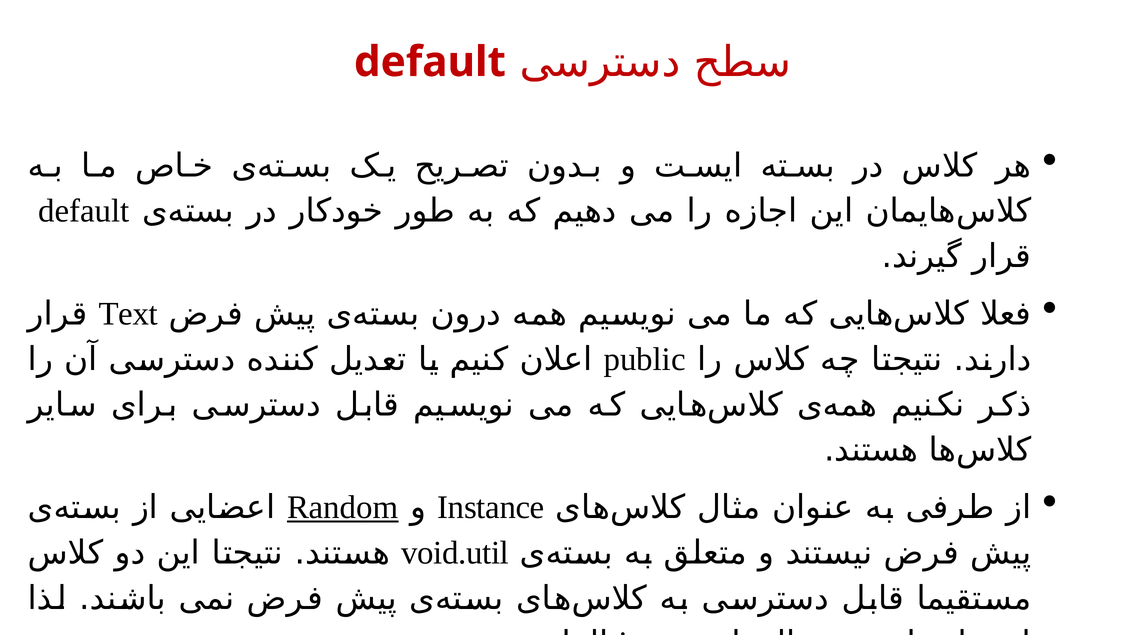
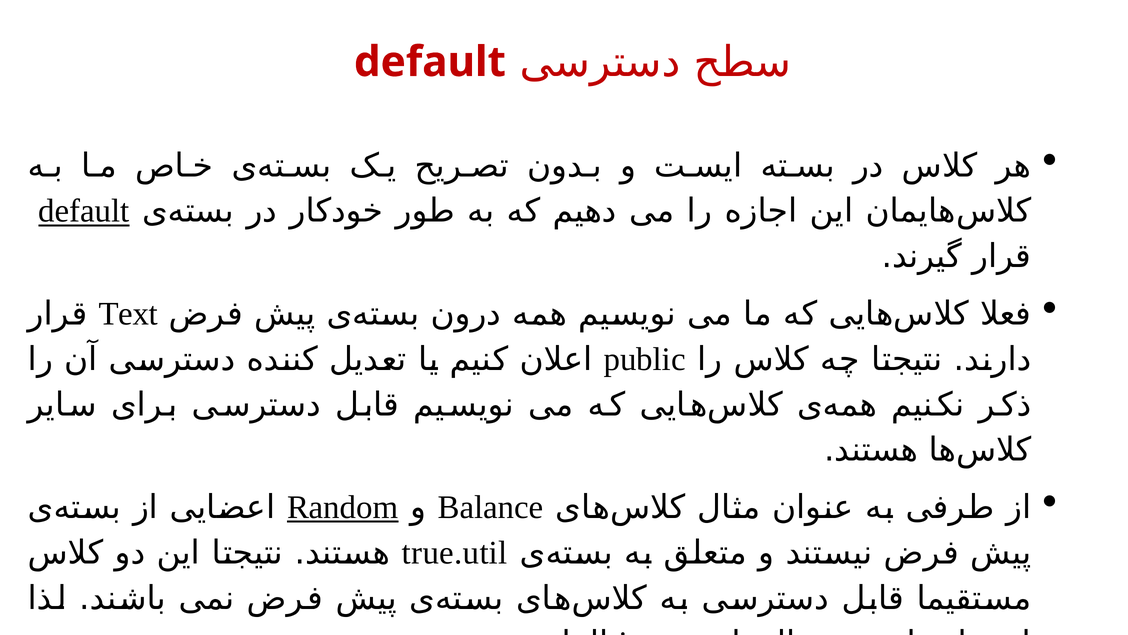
default underline: none -> present (84, 211)
Instance: Instance -> Balance (491, 507)
void.util: void.util -> true.util (455, 552)
